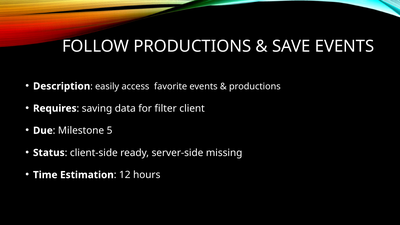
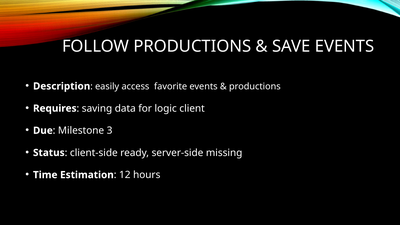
filter: filter -> logic (166, 108)
5: 5 -> 3 (110, 131)
